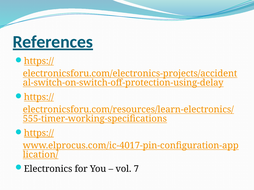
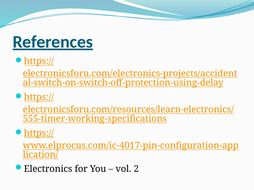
7: 7 -> 2 (136, 169)
